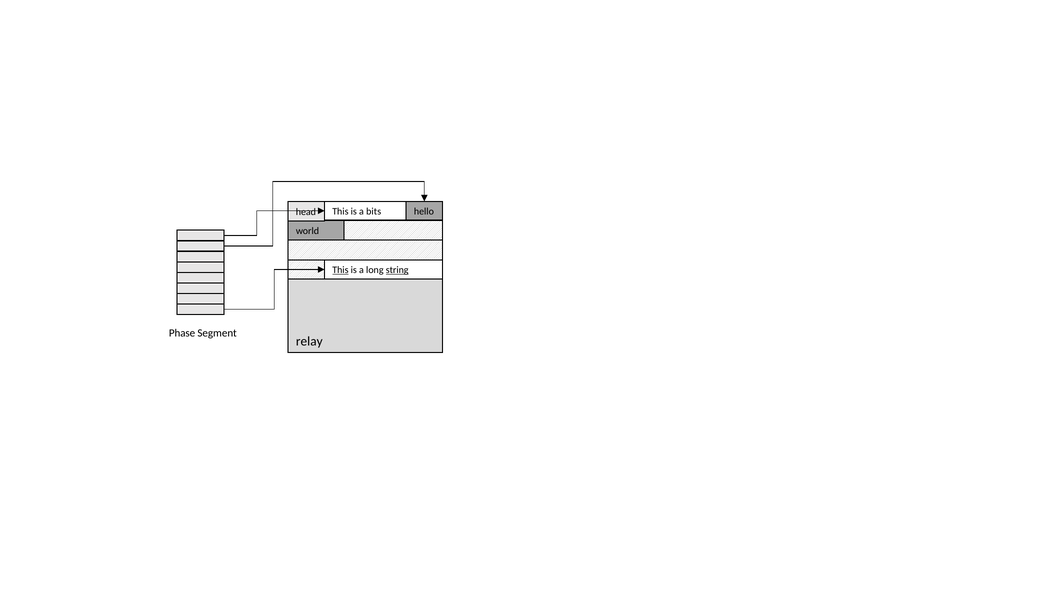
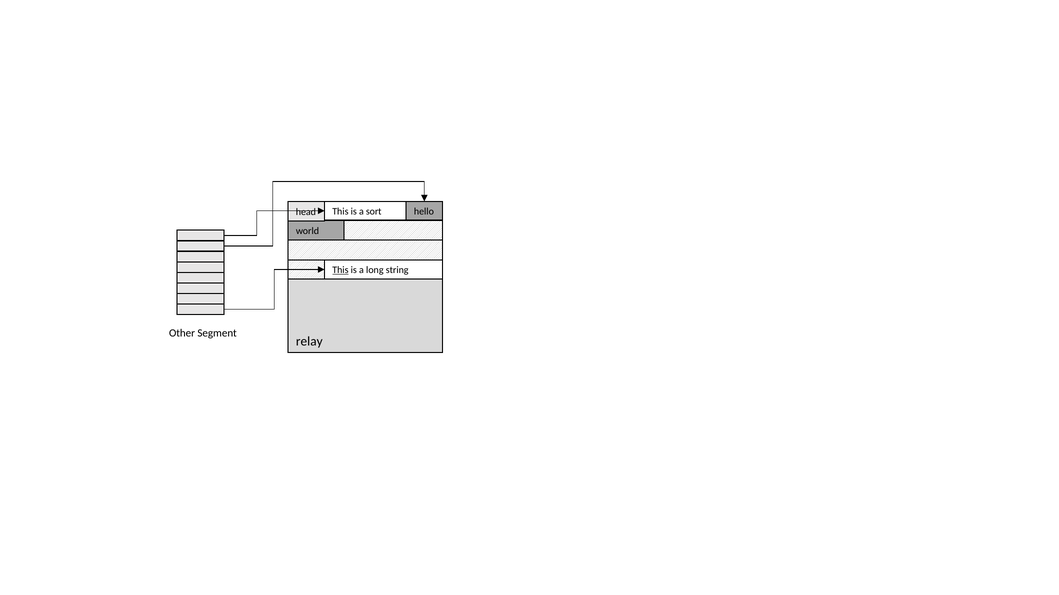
bits: bits -> sort (374, 212)
string underline: present -> none (397, 270)
Phase: Phase -> Other (182, 333)
